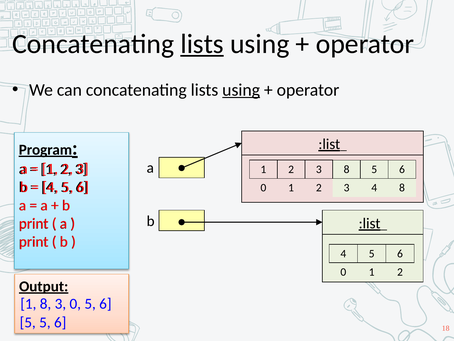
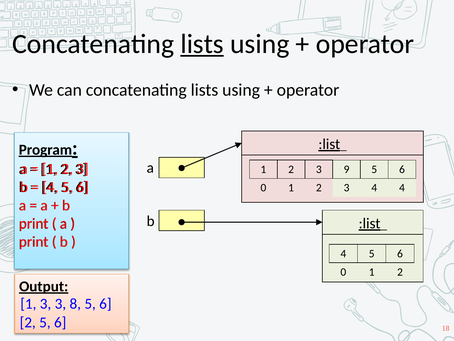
using underline: present -> none (241, 90)
8: 8 -> 9 (347, 169)
4 8: 8 -> 4 (402, 188)
1 8: 8 -> 3 (46, 303)
0: 0 -> 8 (75, 303)
5: 5 -> 2 (28, 322)
